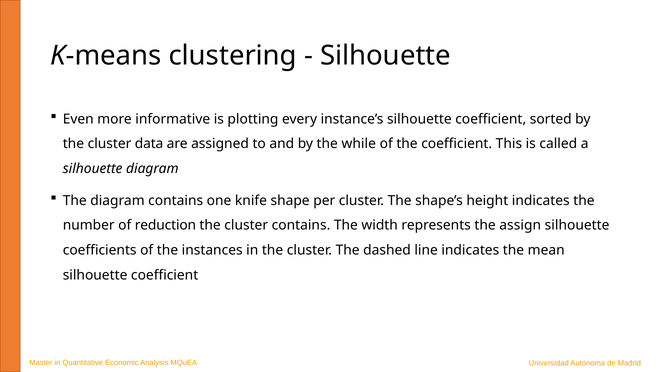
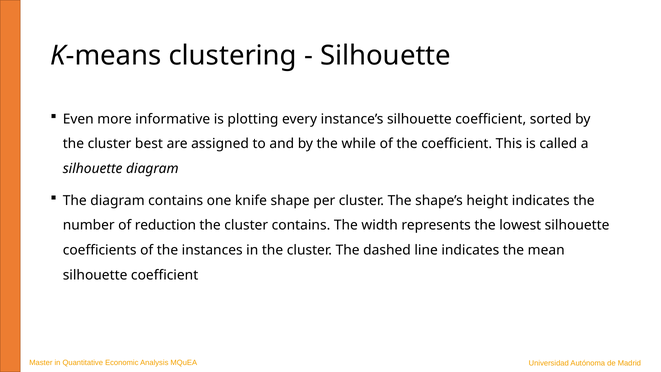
data: data -> best (149, 144)
assign: assign -> lowest (520, 225)
